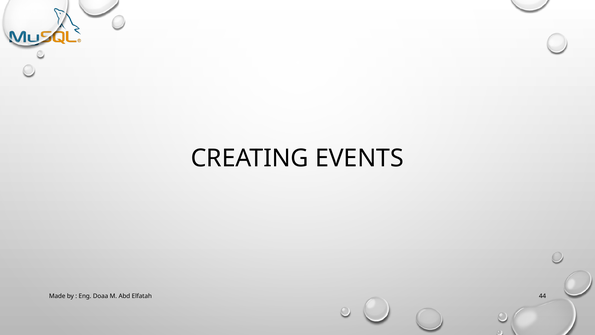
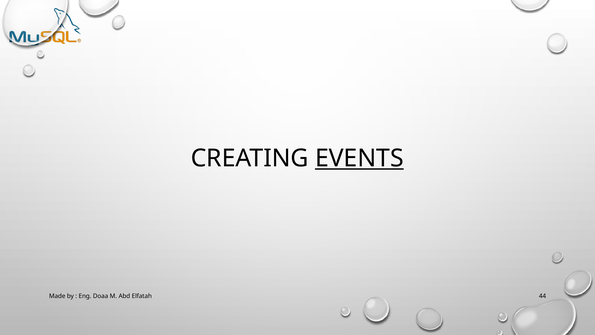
EVENTS underline: none -> present (359, 158)
